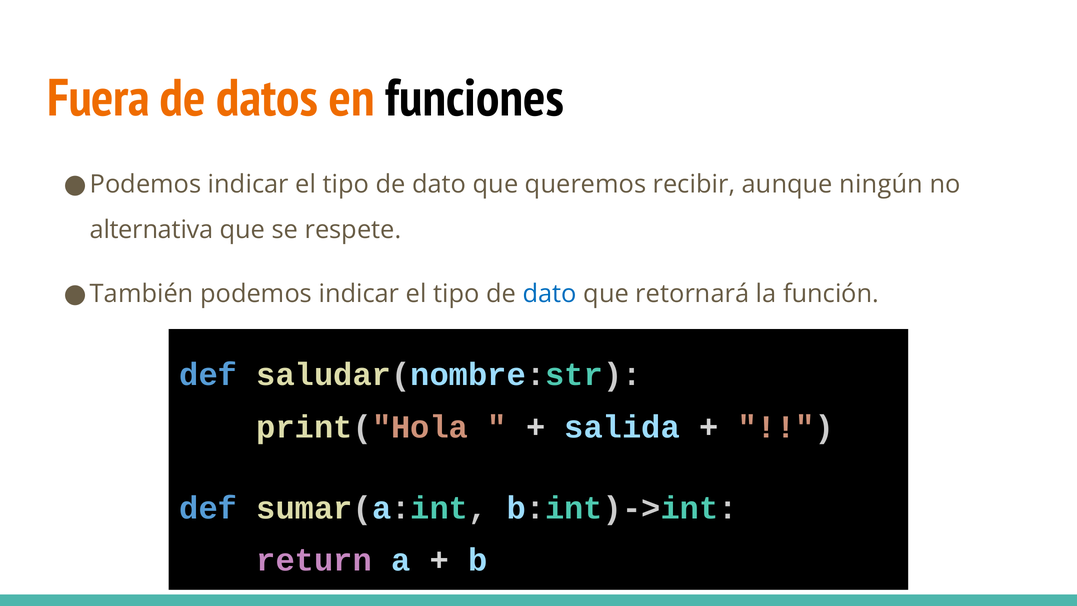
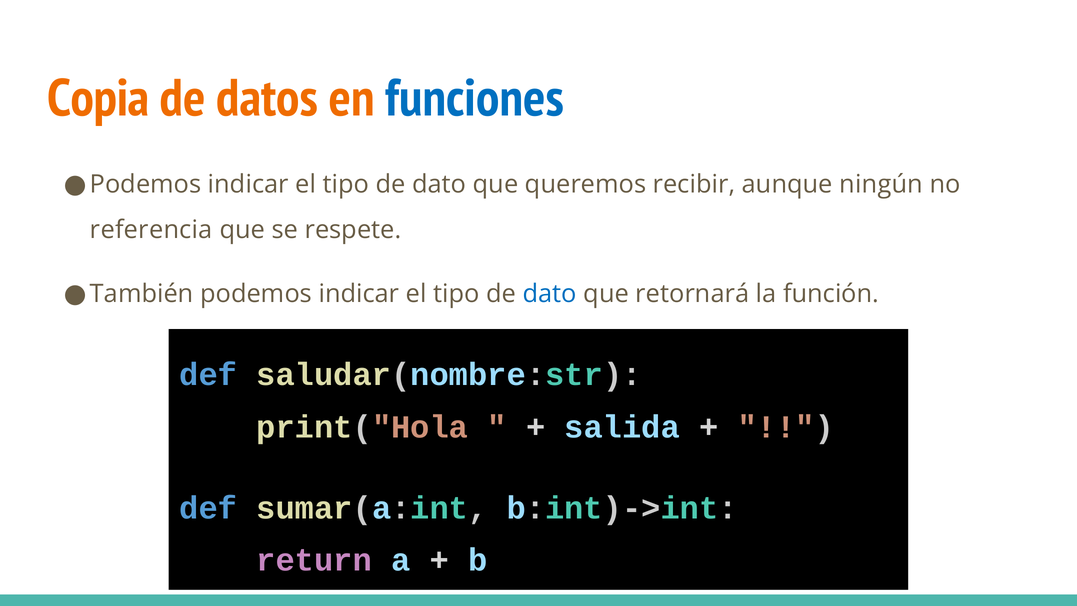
Fuera: Fuera -> Copia (99, 98)
funciones colour: black -> blue (475, 98)
alternativa: alternativa -> referencia (151, 230)
